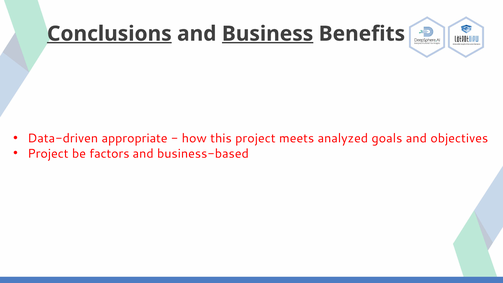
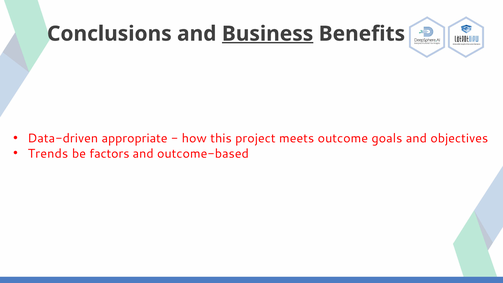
Conclusions underline: present -> none (109, 34)
analyzed: analyzed -> outcome (343, 138)
Project: Project -> Trends (48, 153)
business-based: business-based -> outcome-based (203, 153)
